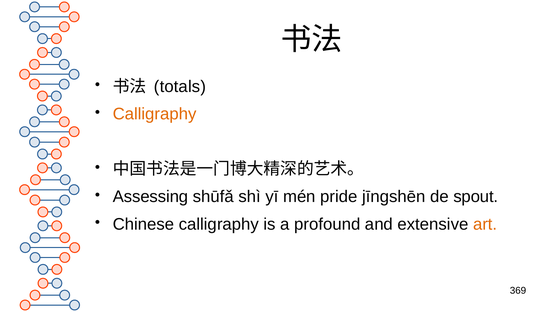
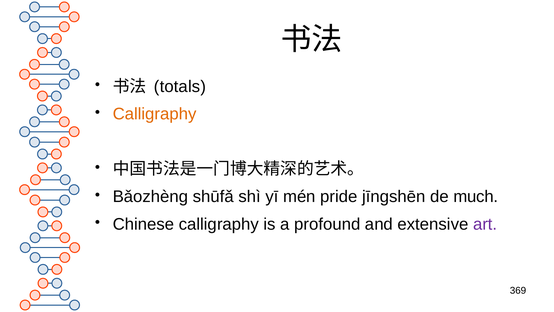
Assessing: Assessing -> Bǎozhèng (150, 196)
spout: spout -> much (476, 196)
art colour: orange -> purple (485, 224)
